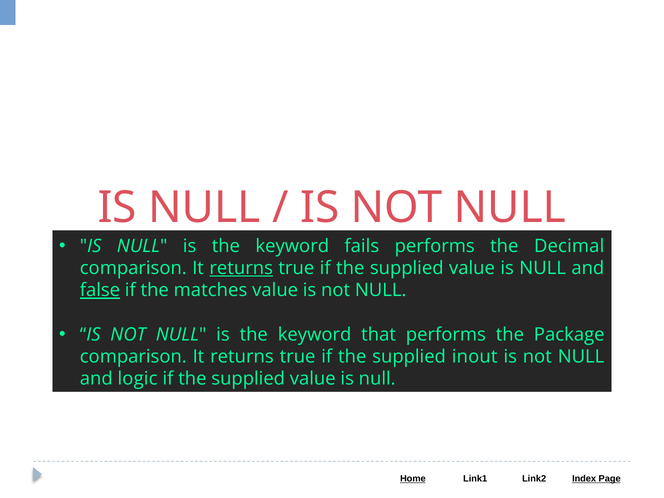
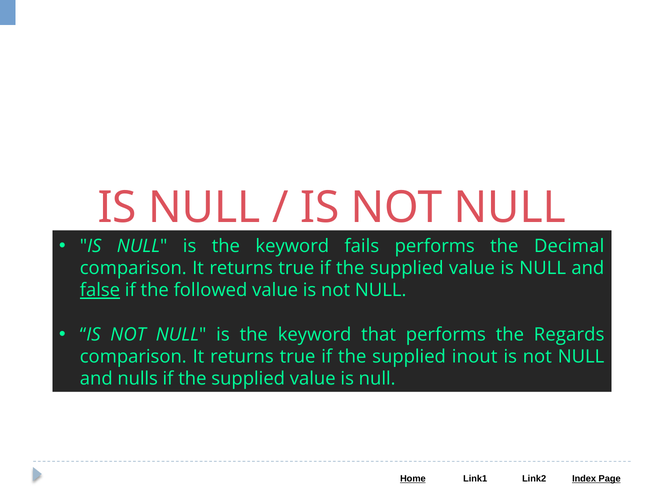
returns underline: present -> none (241, 268)
matches: matches -> followed (211, 290)
Package: Package -> Regards (569, 335)
logic: logic -> nulls (138, 379)
